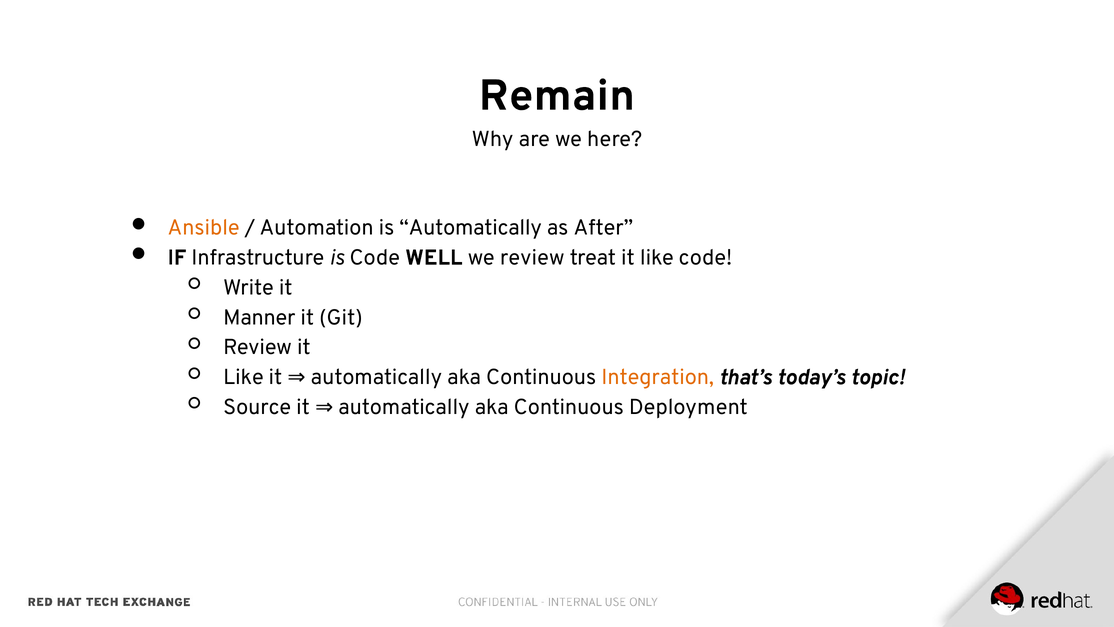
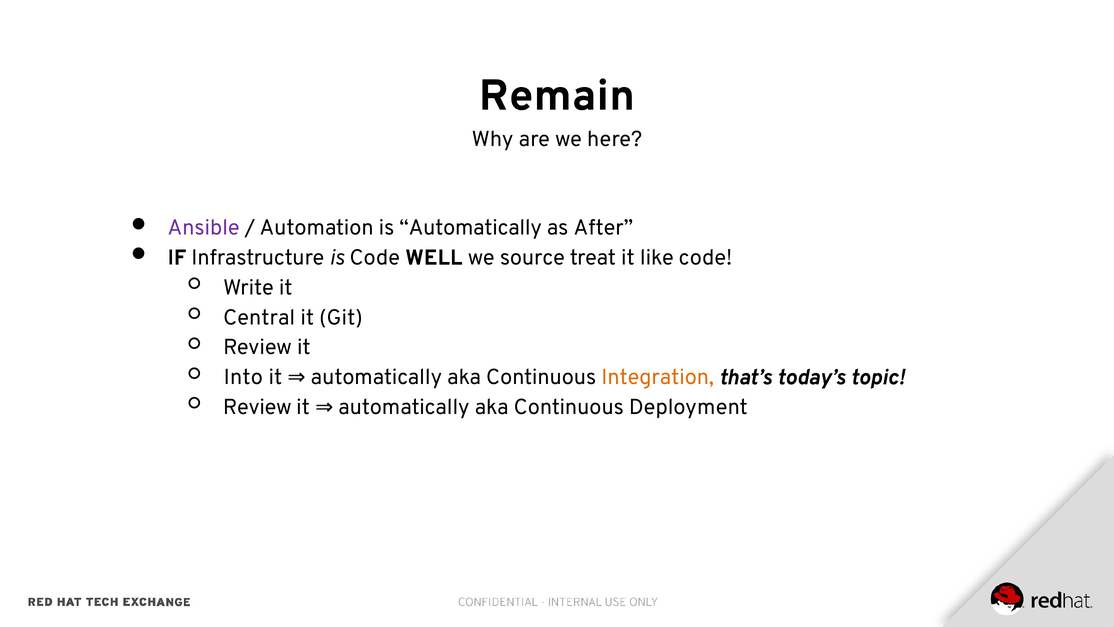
Ansible colour: orange -> purple (204, 228)
we review: review -> source (532, 257)
Manner: Manner -> Central (259, 317)
Like: Like -> Into (243, 377)
Source: Source -> Review (257, 407)
